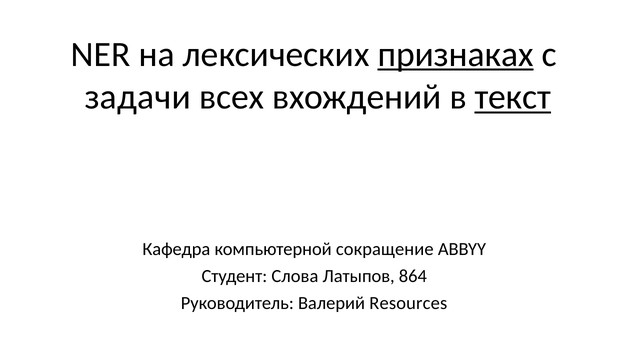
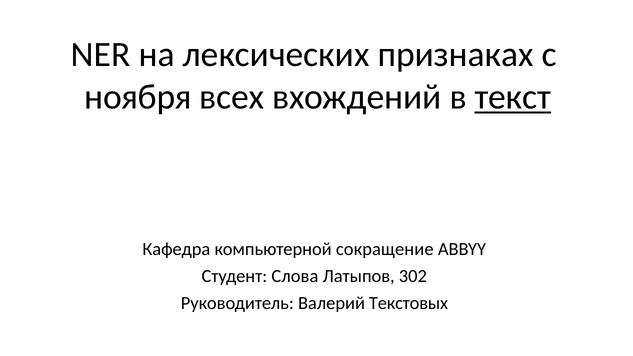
признаках underline: present -> none (456, 54)
задачи: задачи -> ноября (138, 97)
864: 864 -> 302 (413, 276)
Resources: Resources -> Текстовых (408, 303)
